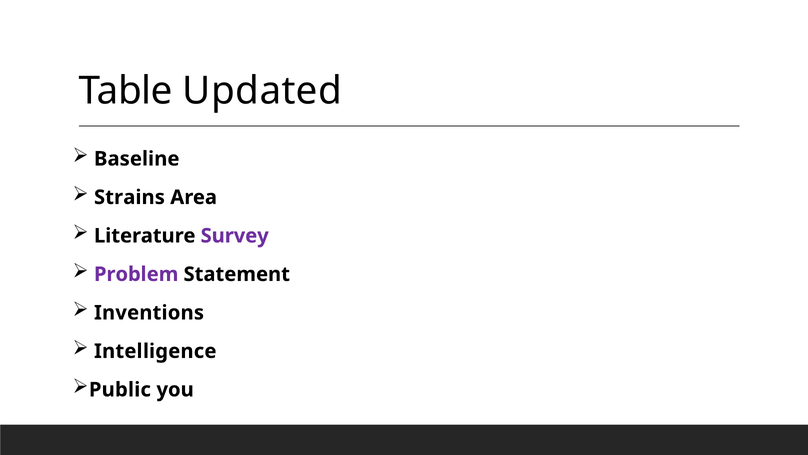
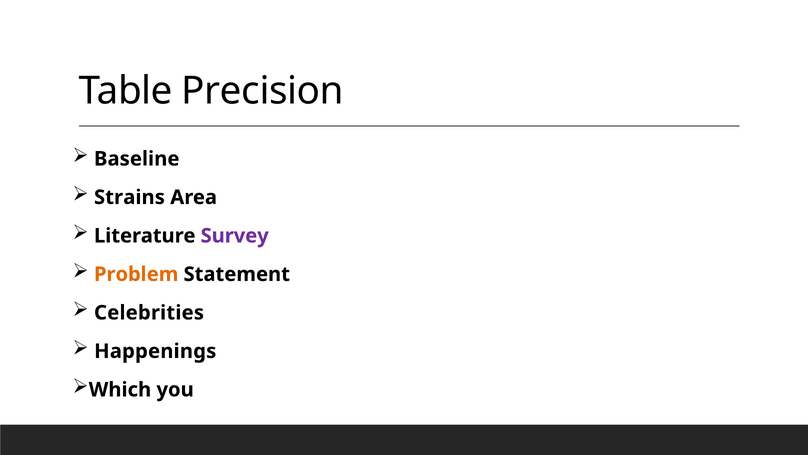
Updated: Updated -> Precision (263, 91)
Problem colour: purple -> orange (136, 274)
Inventions: Inventions -> Celebrities (149, 312)
Intelligence: Intelligence -> Happenings (155, 351)
Public: Public -> Which (120, 389)
